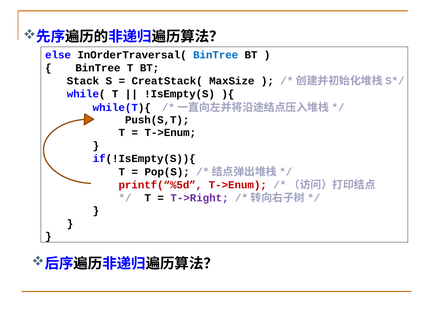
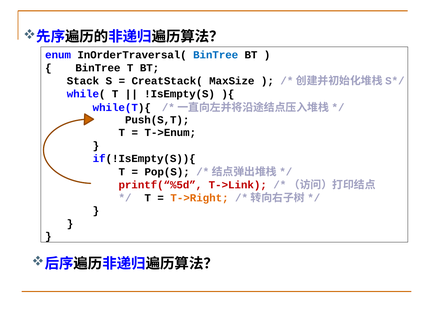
else: else -> enum (58, 55)
printf(“%5d T->Enum: T->Enum -> T->Link (238, 185)
T->Right colour: purple -> orange (200, 198)
